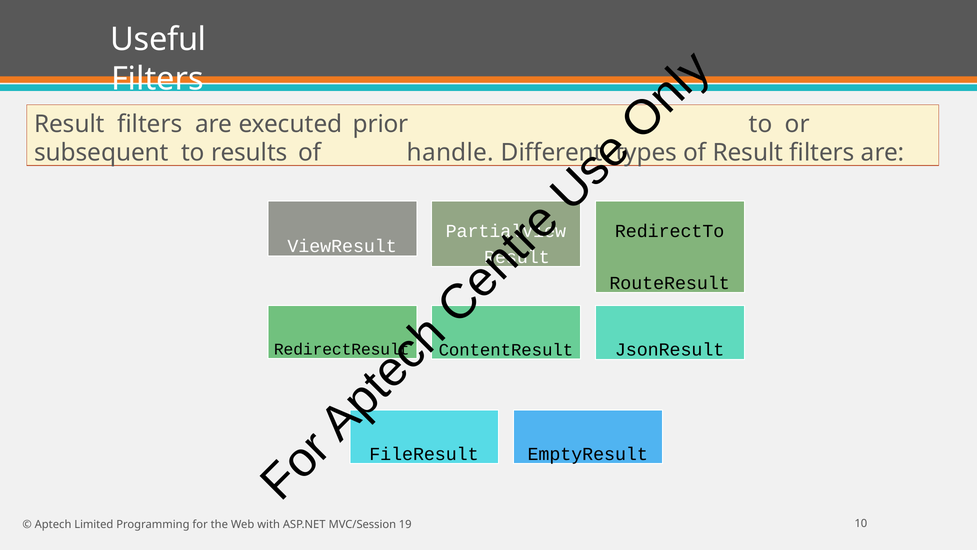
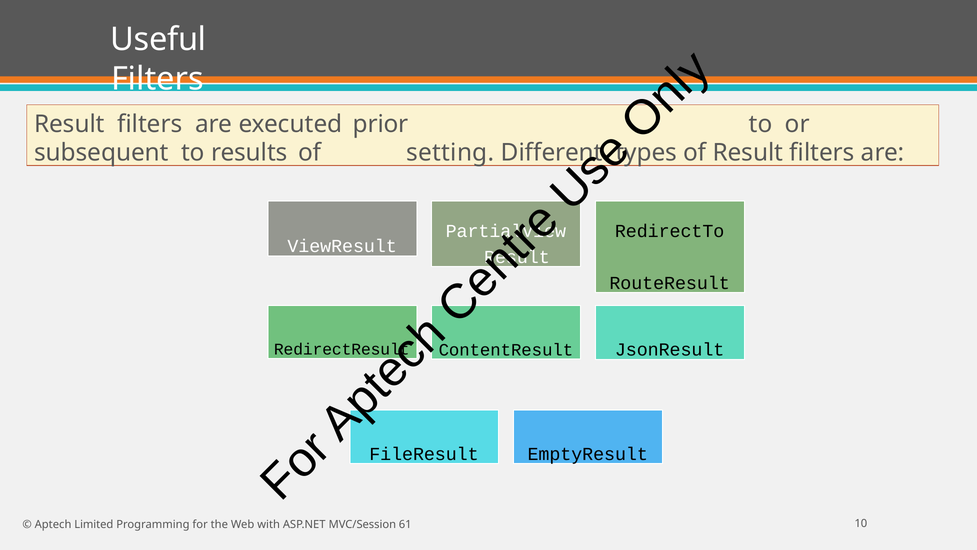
handle: handle -> setting (450, 152)
19: 19 -> 61 (405, 524)
